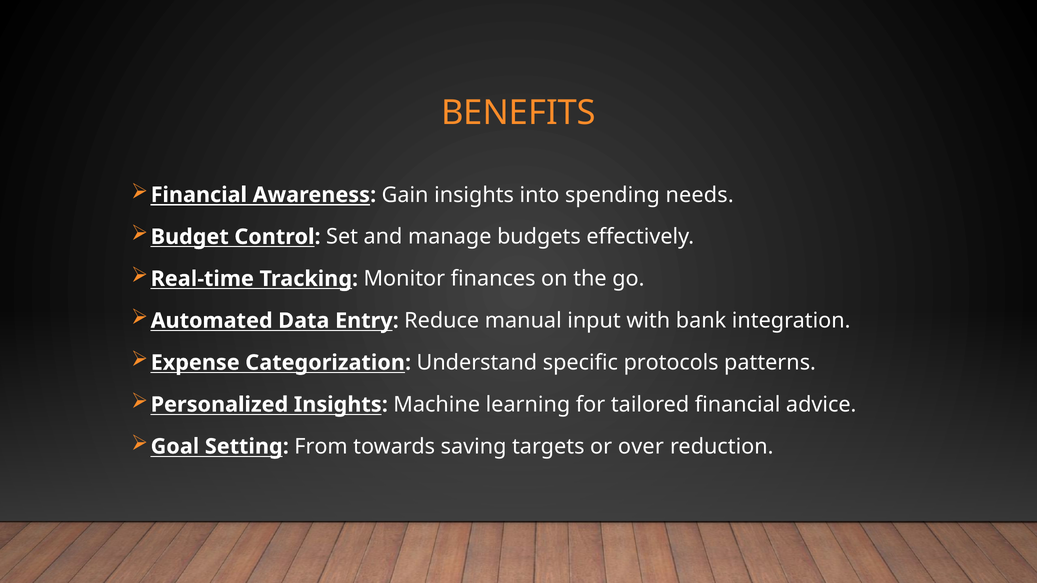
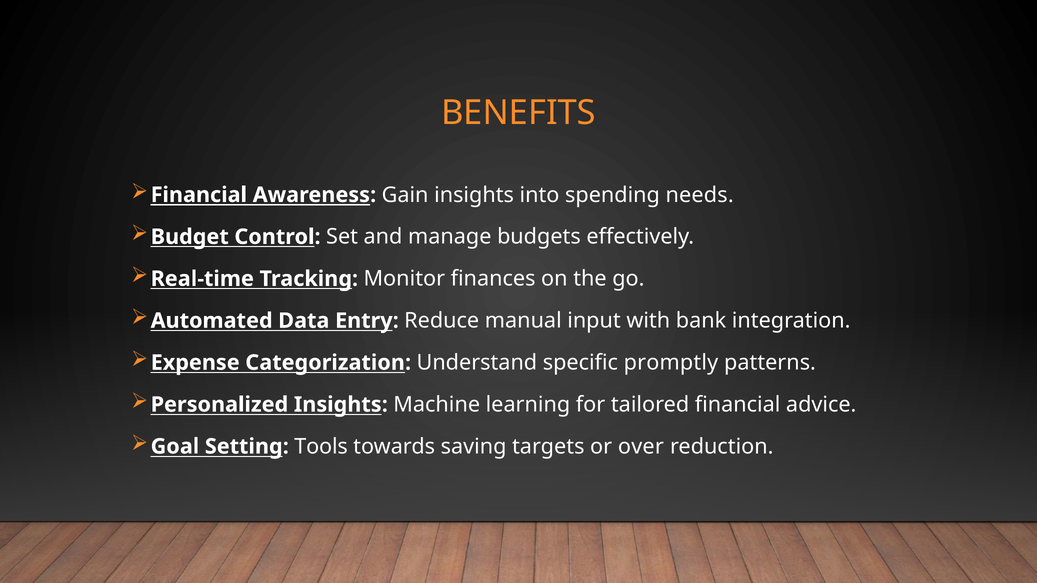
protocols: protocols -> promptly (671, 363)
From: From -> Tools (321, 447)
